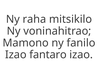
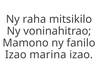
fantaro: fantaro -> marina (48, 54)
